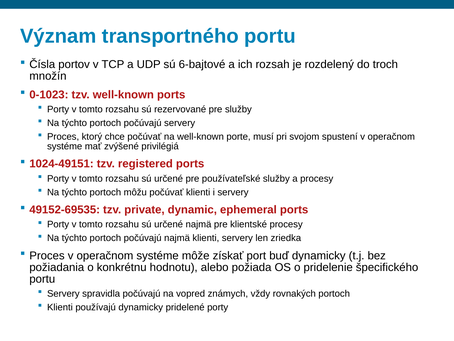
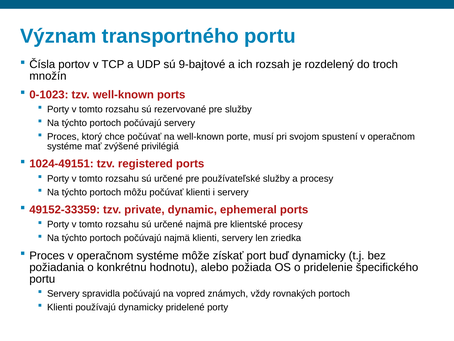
6-bajtové: 6-bajtové -> 9-bajtové (202, 64)
49152-69535: 49152-69535 -> 49152-33359 (65, 209)
